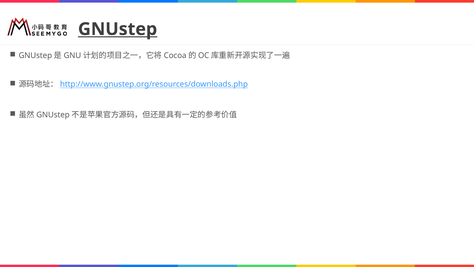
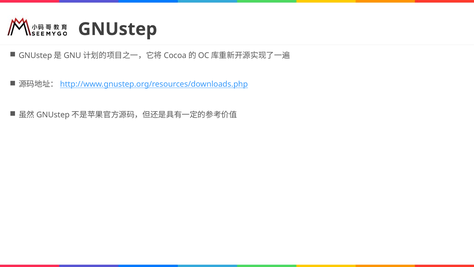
GNUstep underline: present -> none (118, 29)
